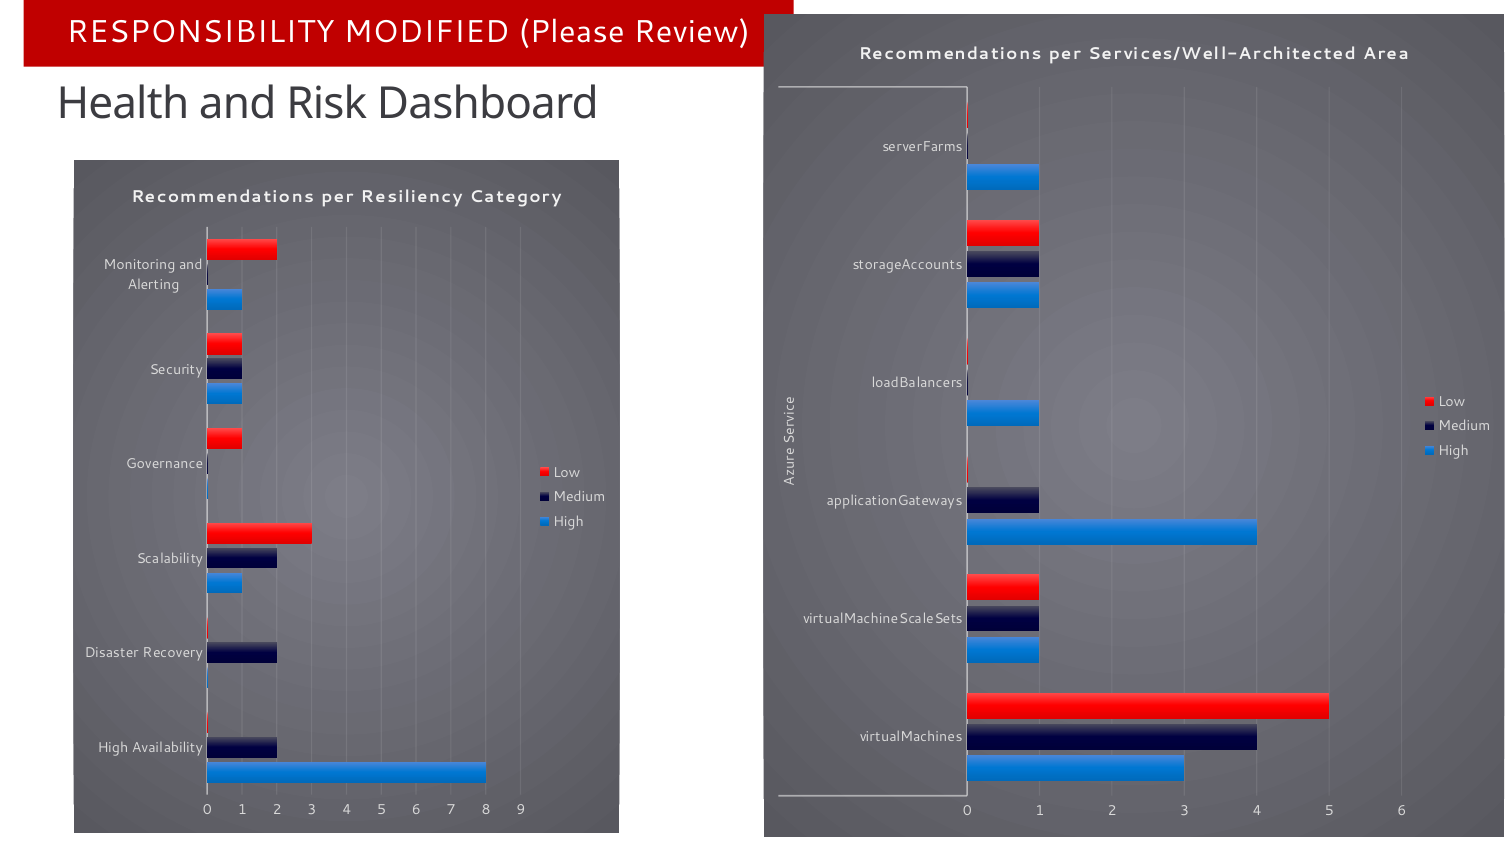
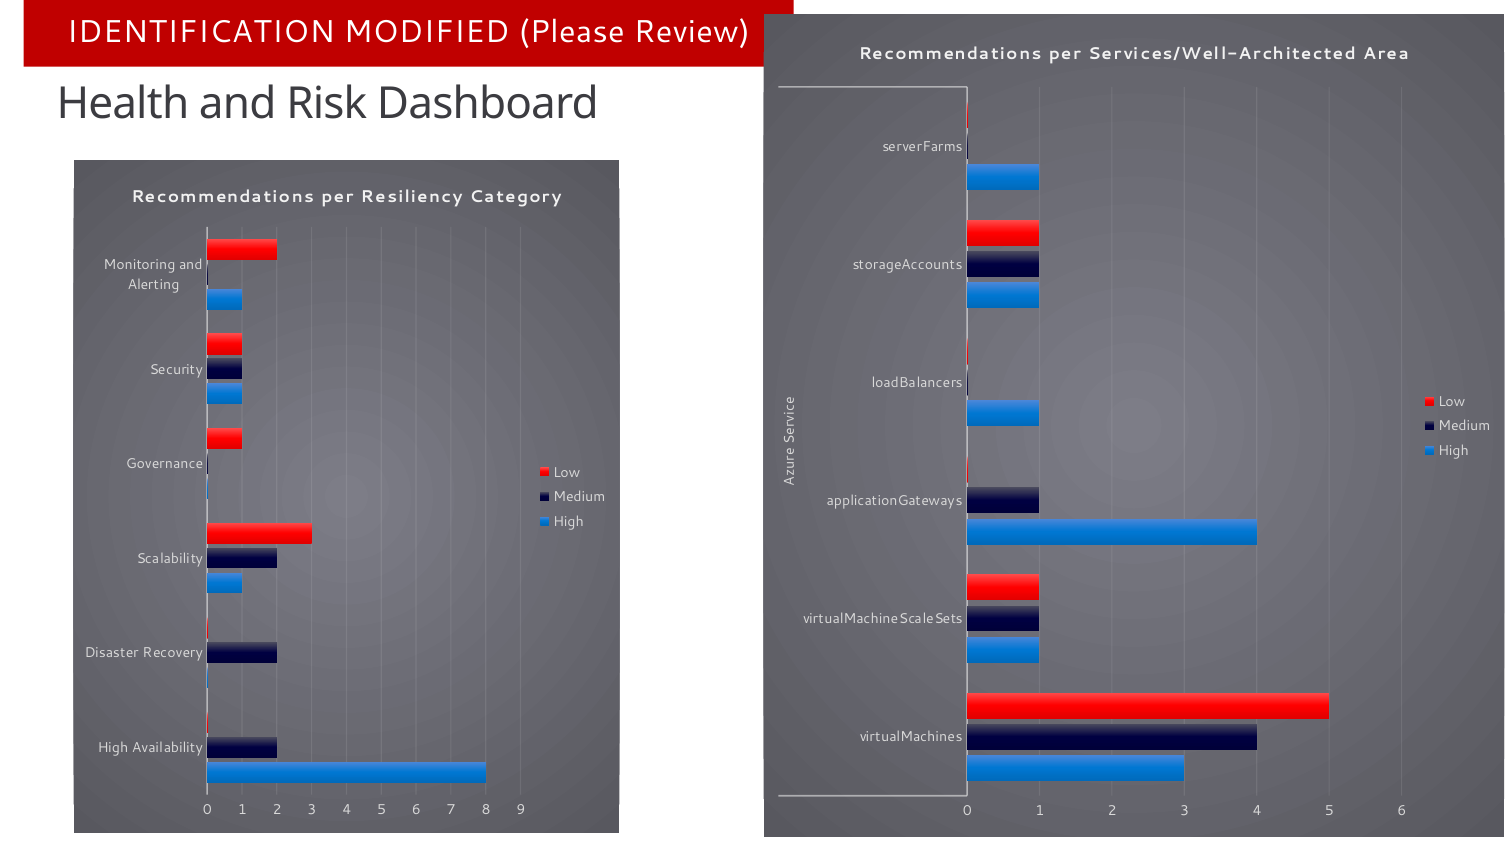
RESPONSIBILITY: RESPONSIBILITY -> IDENTIFICATION (201, 32)
